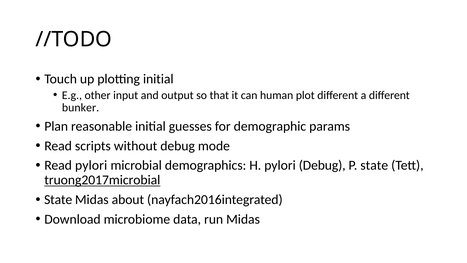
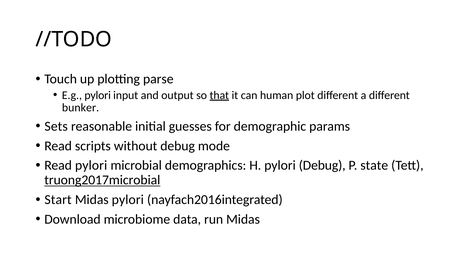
plotting initial: initial -> parse (158, 79)
E.g other: other -> pylori (98, 95)
that underline: none -> present (219, 95)
Plan: Plan -> Sets (56, 126)
State: State -> Start (58, 199)
Midas about: about -> pylori (128, 199)
